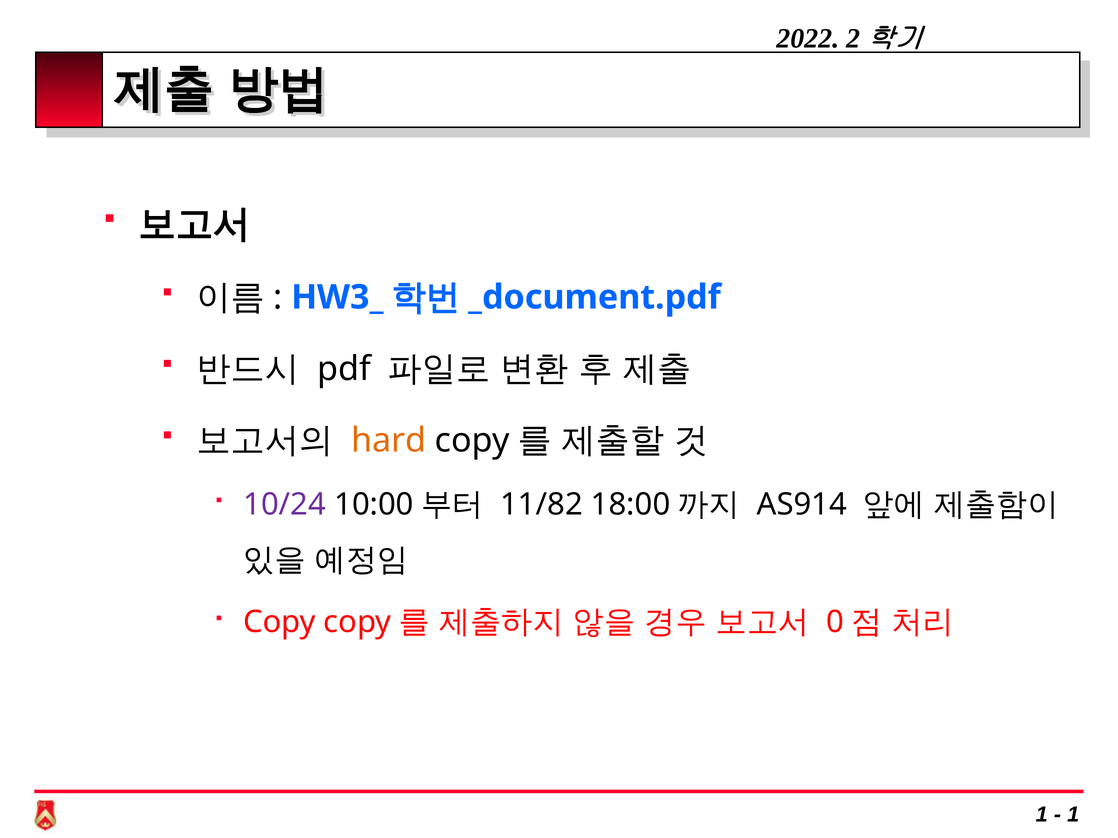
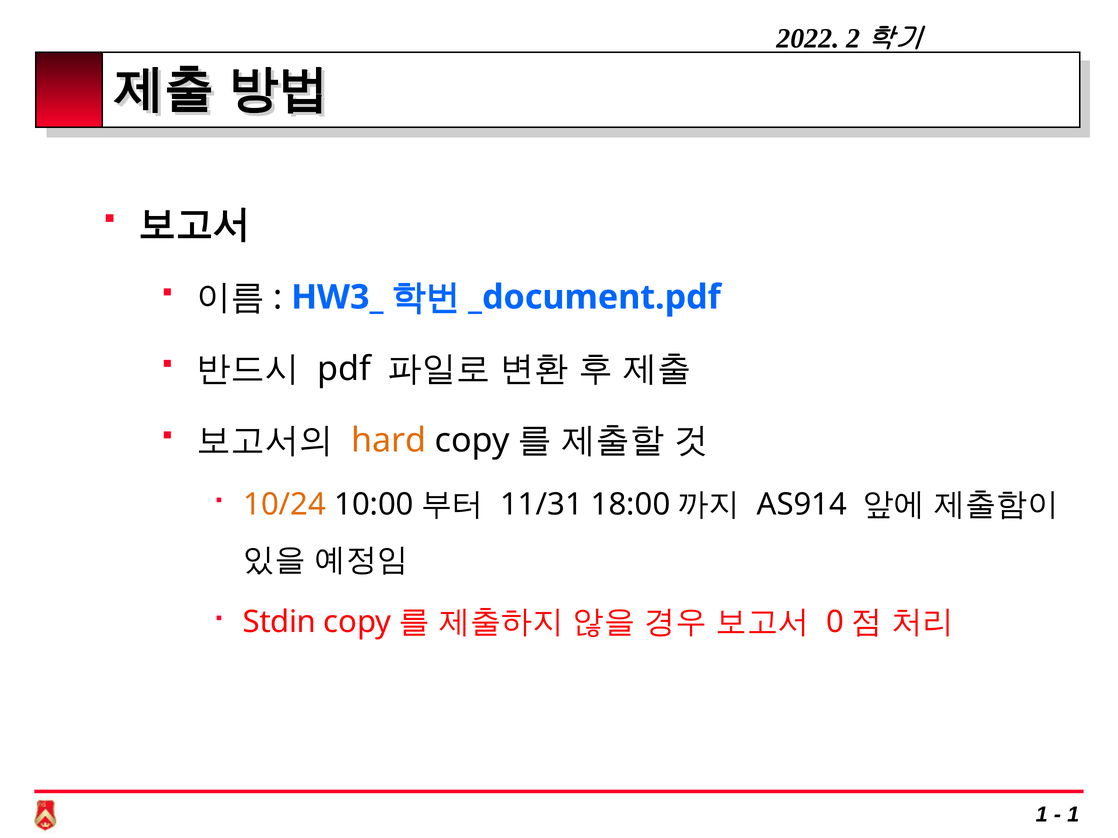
10/24 colour: purple -> orange (285, 505)
11/82: 11/82 -> 11/31 (541, 505)
Copy: Copy -> Stdin (279, 623)
